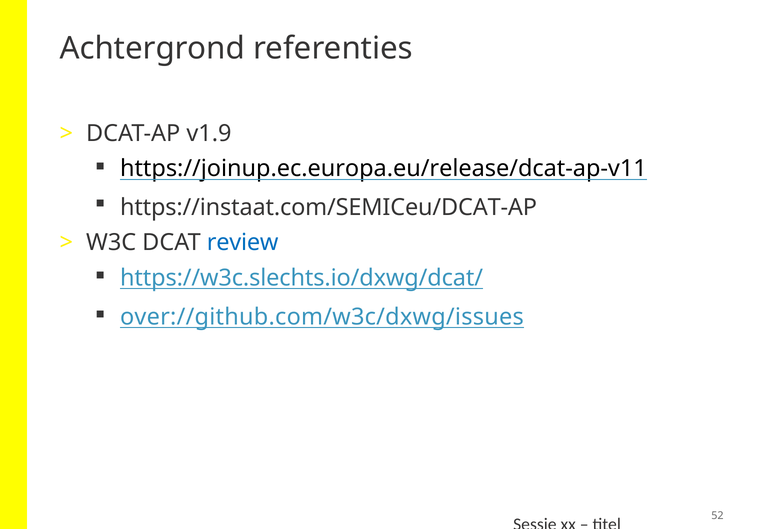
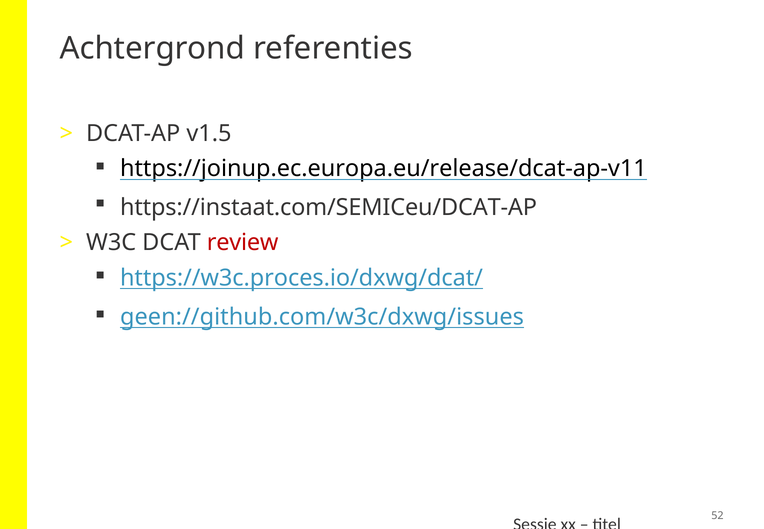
v1.9: v1.9 -> v1.5 (209, 134)
review colour: blue -> red (243, 243)
https://w3c.slechts.io/dxwg/dcat/: https://w3c.slechts.io/dxwg/dcat/ -> https://w3c.proces.io/dxwg/dcat/ (301, 278)
over://github.com/w3c/dxwg/issues: over://github.com/w3c/dxwg/issues -> geen://github.com/w3c/dxwg/issues (322, 317)
